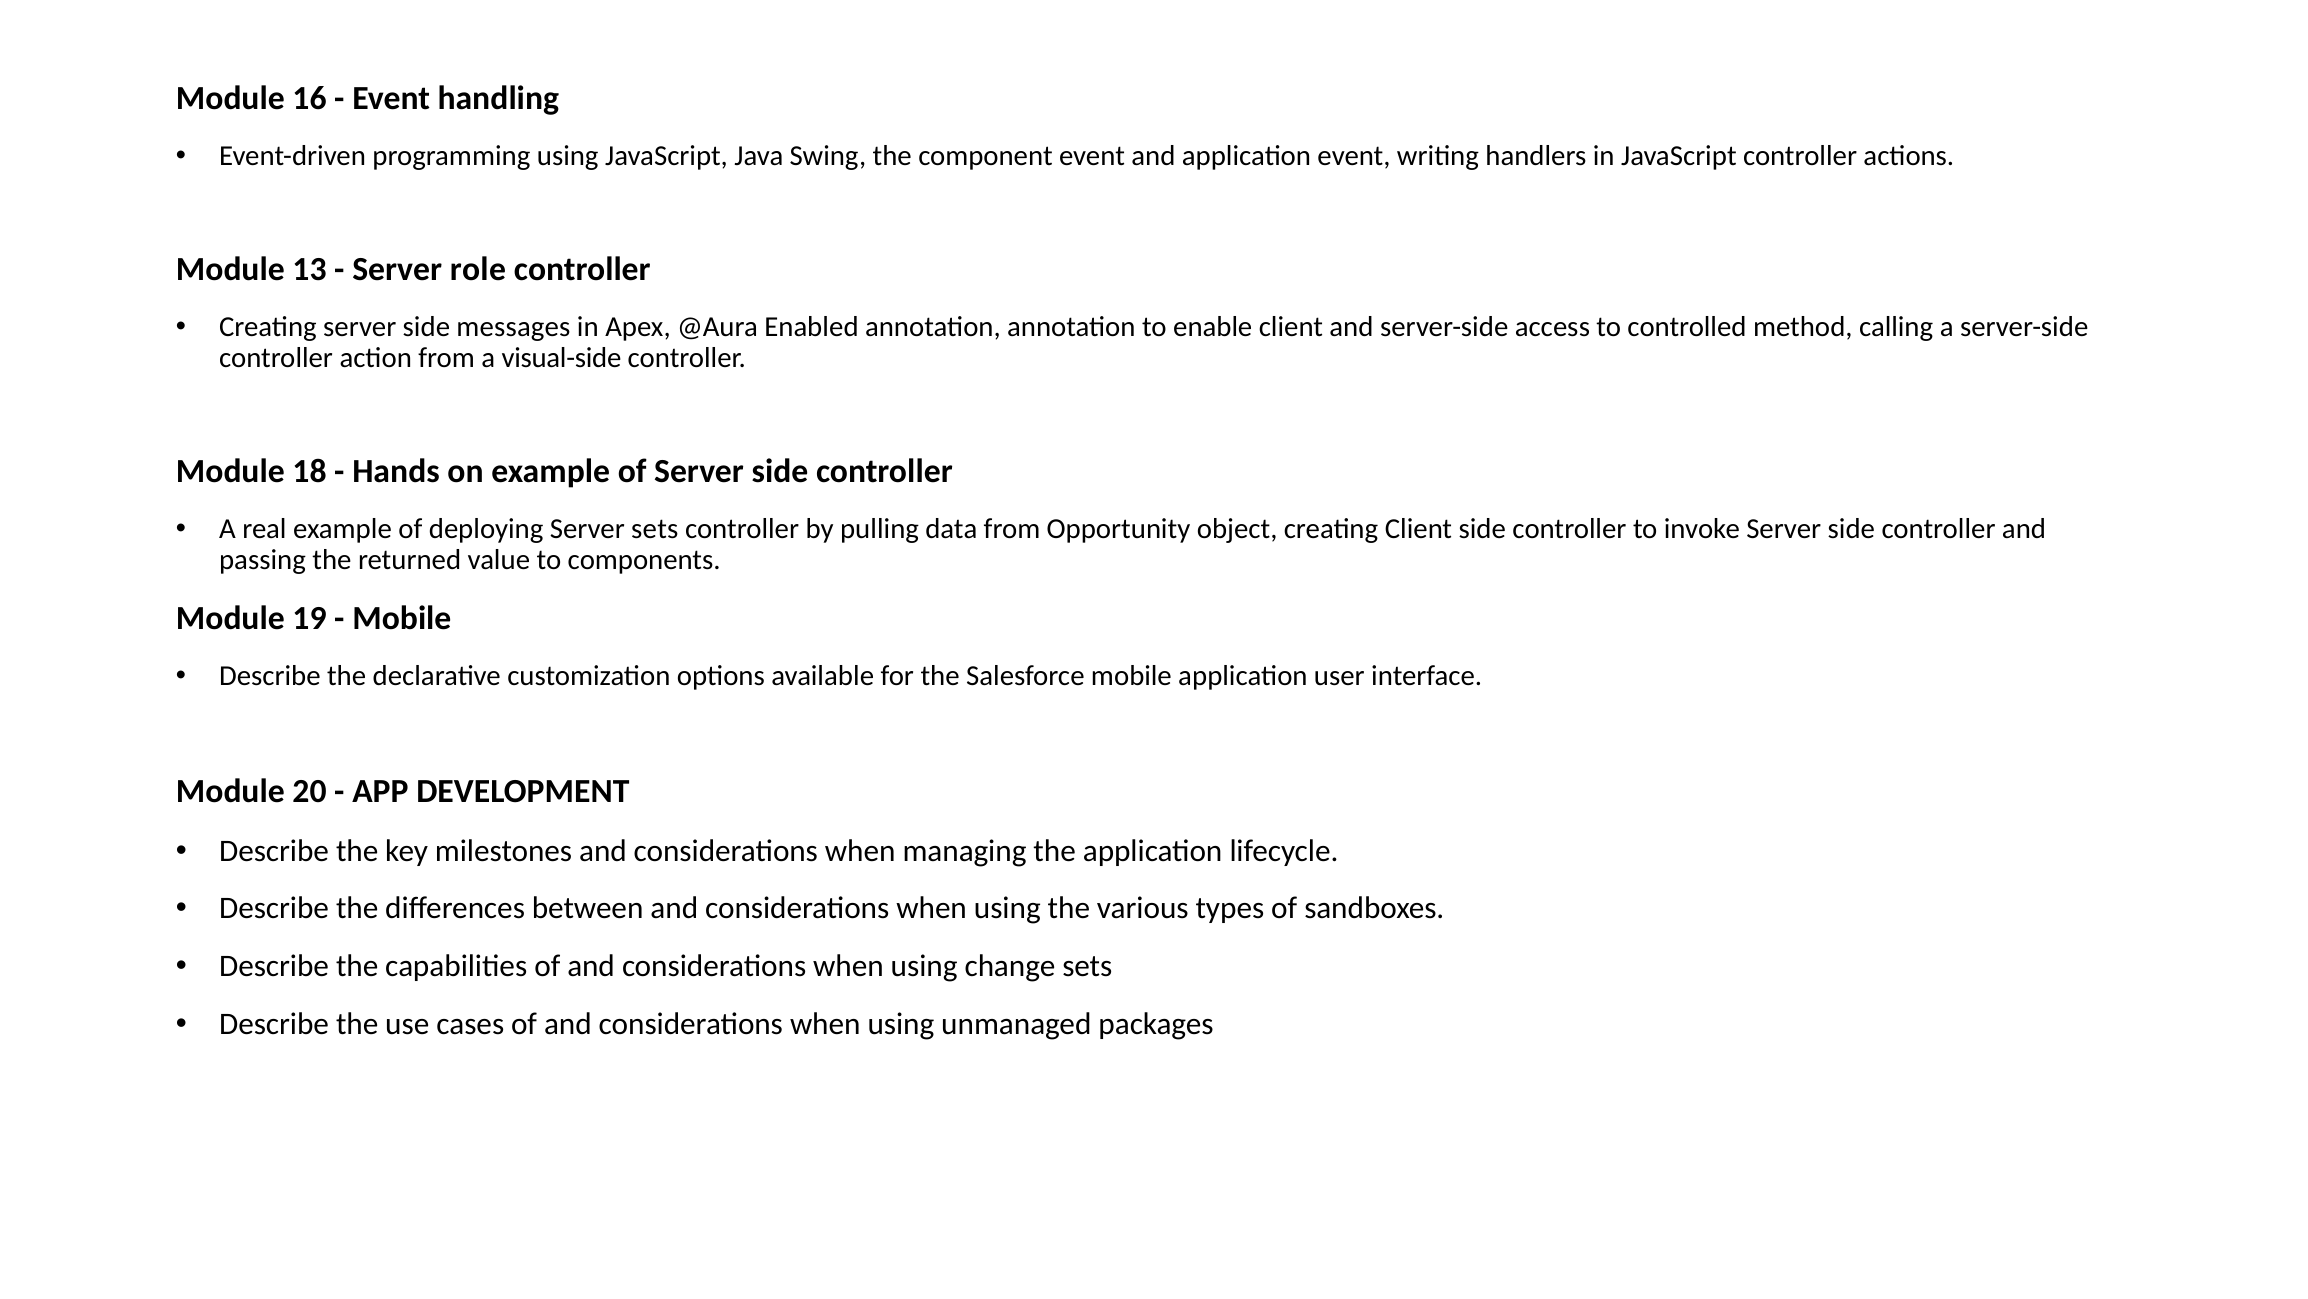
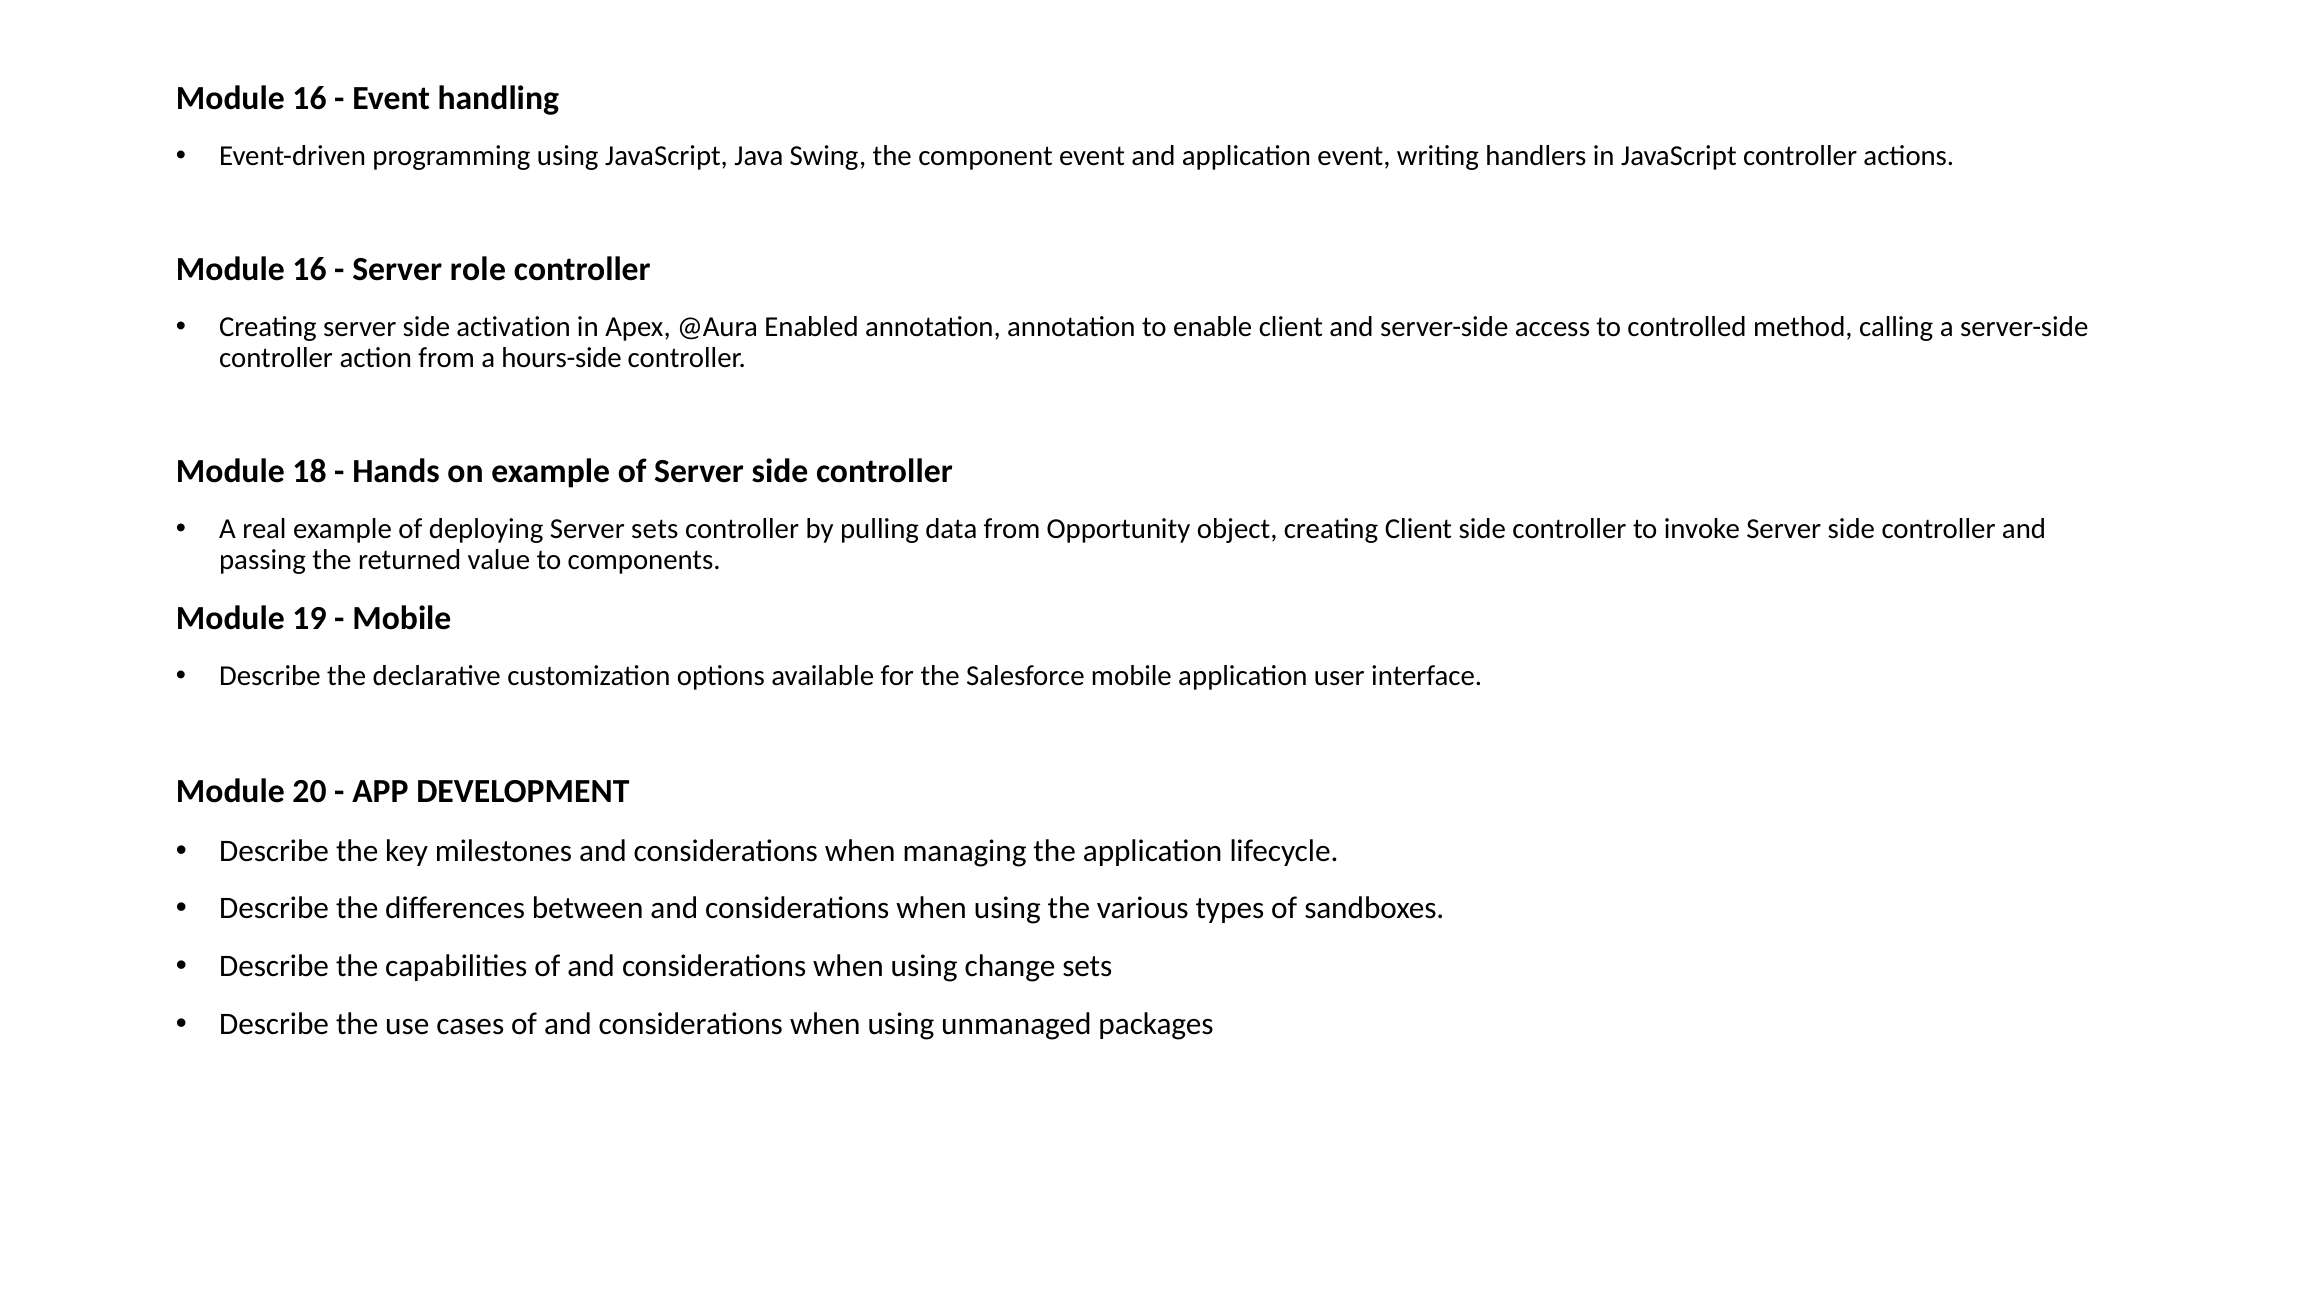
13: 13 -> 16 (309, 269)
messages: messages -> activation (514, 327)
visual-side: visual-side -> hours-side (561, 358)
